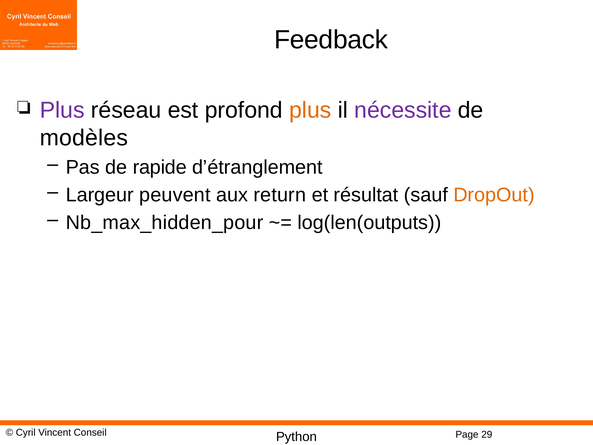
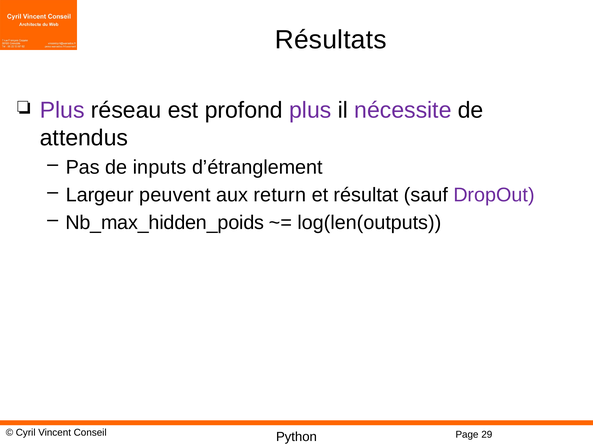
Feedback: Feedback -> Résultats (331, 40)
plus colour: orange -> purple (310, 110)
modèles: modèles -> attendus (84, 138)
rapide: rapide -> inputs (160, 167)
DropOut colour: orange -> purple (494, 195)
Nb_max_hidden_pour: Nb_max_hidden_pour -> Nb_max_hidden_poids (165, 222)
